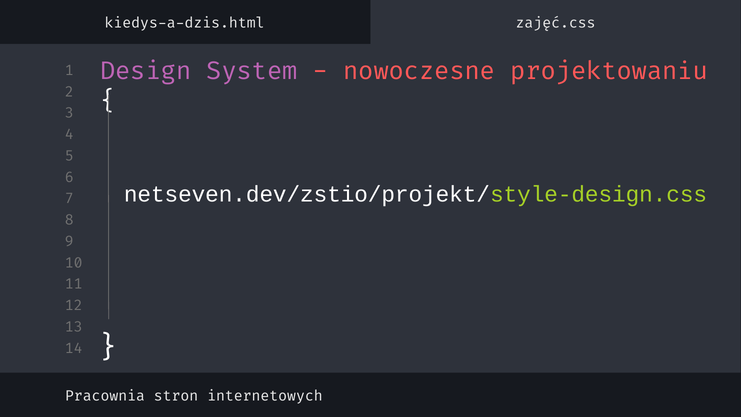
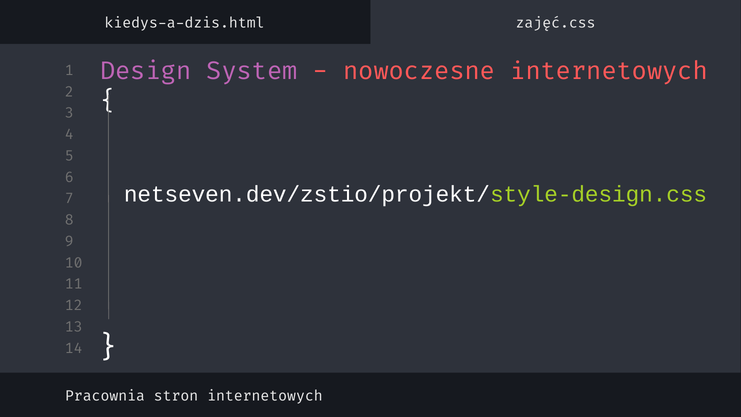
nowoczesne projektowaniu: projektowaniu -> internetowych (609, 71)
